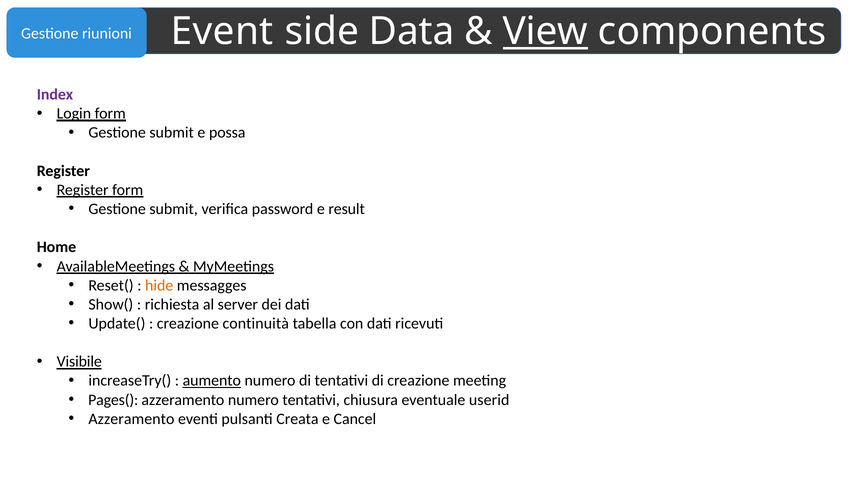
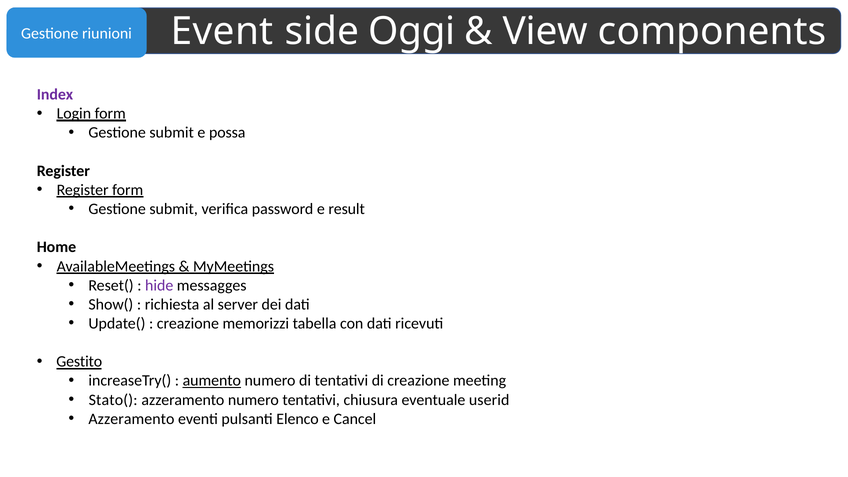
Data: Data -> Oggi (412, 31)
View underline: present -> none (545, 31)
hide colour: orange -> purple (159, 285)
continuità: continuità -> memorizzi (256, 323)
Visibile: Visibile -> Gestito (79, 362)
Pages(: Pages( -> Stato( (113, 400)
Creata: Creata -> Elenco (298, 419)
